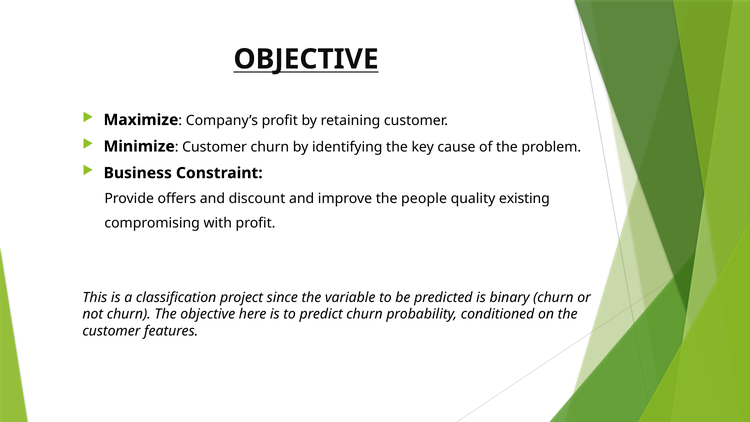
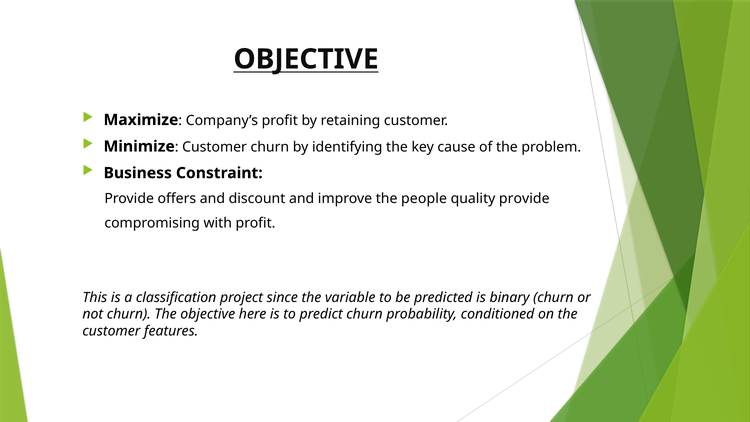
quality existing: existing -> provide (524, 198)
